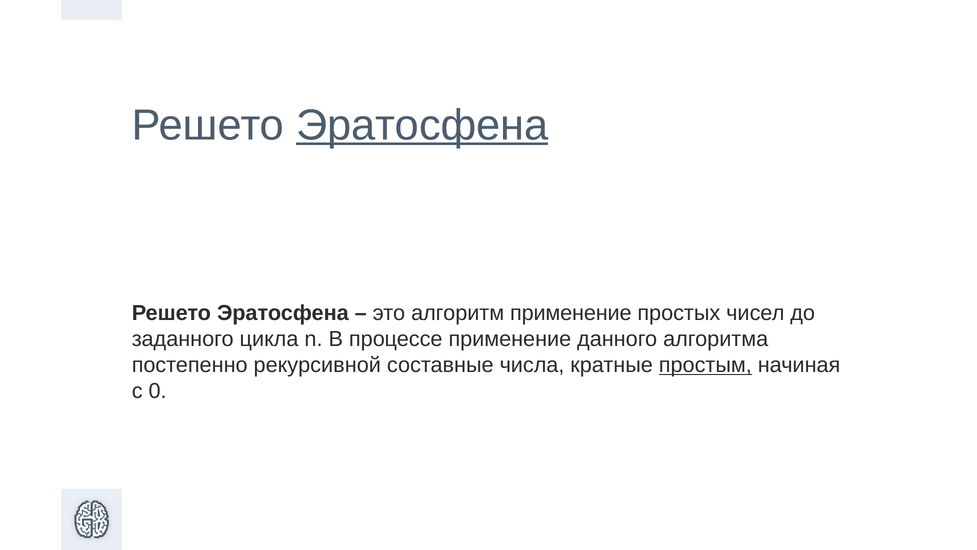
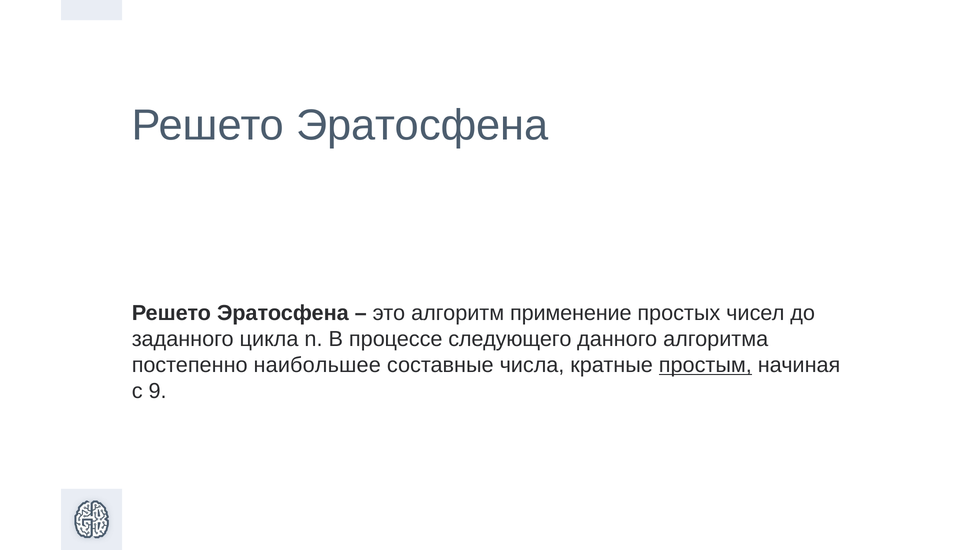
Эратосфена underline: present -> none (422, 125)
процессе применение: применение -> следующего (510, 339)
рекурсивной: рекурсивной -> наибольшее (317, 365)
0: 0 -> 9 (158, 391)
